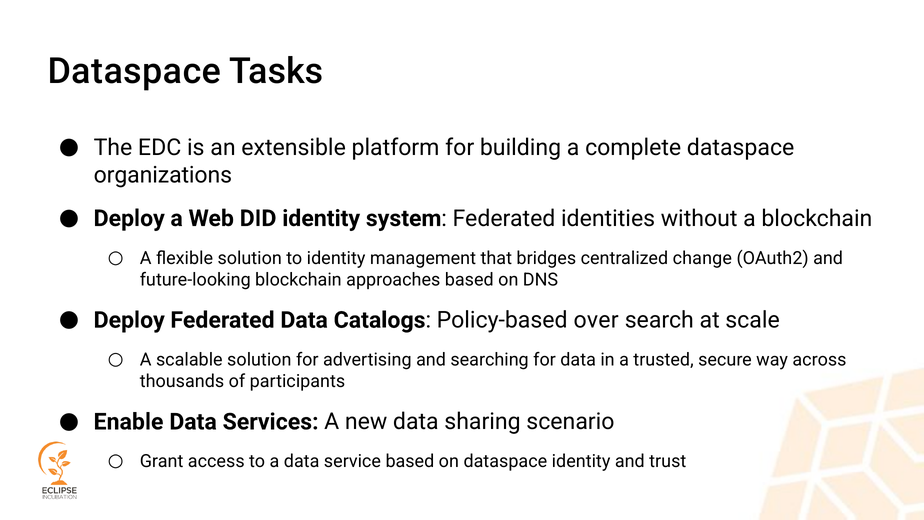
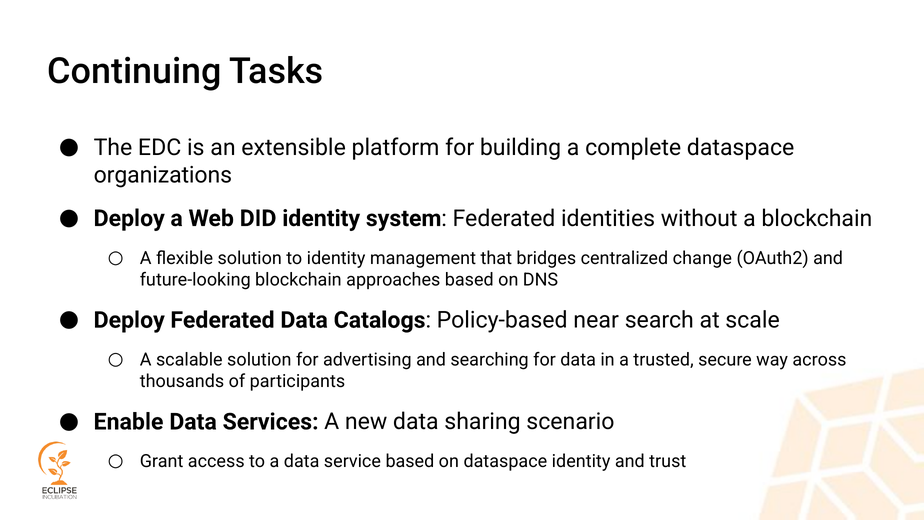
Dataspace: Dataspace -> Continuing (135, 72)
over: over -> near (596, 320)
